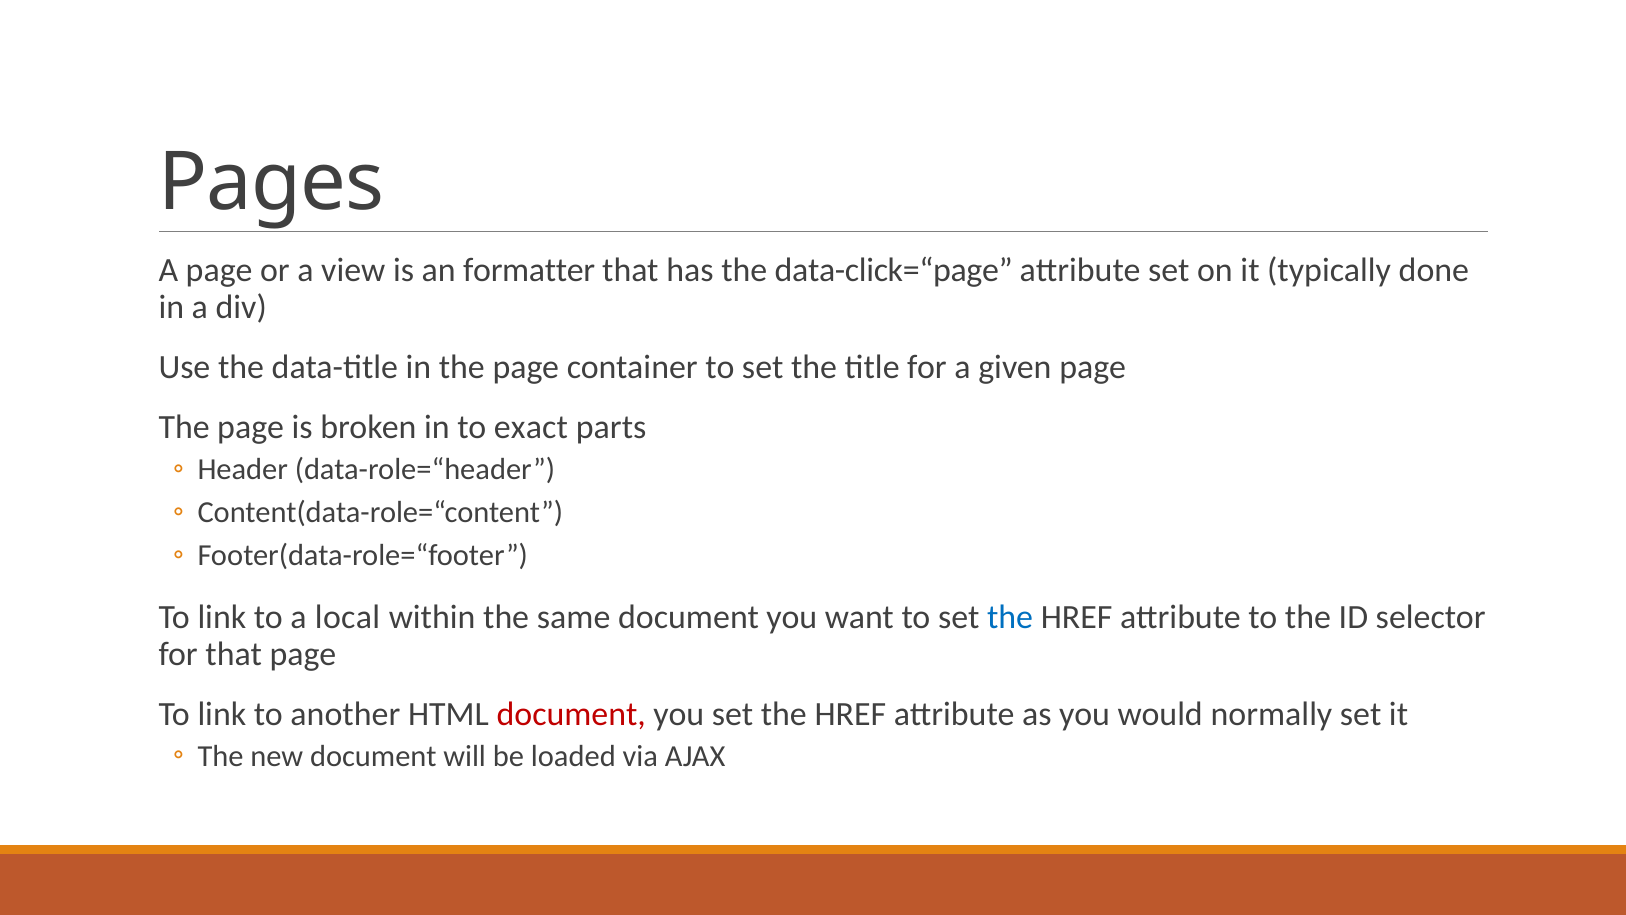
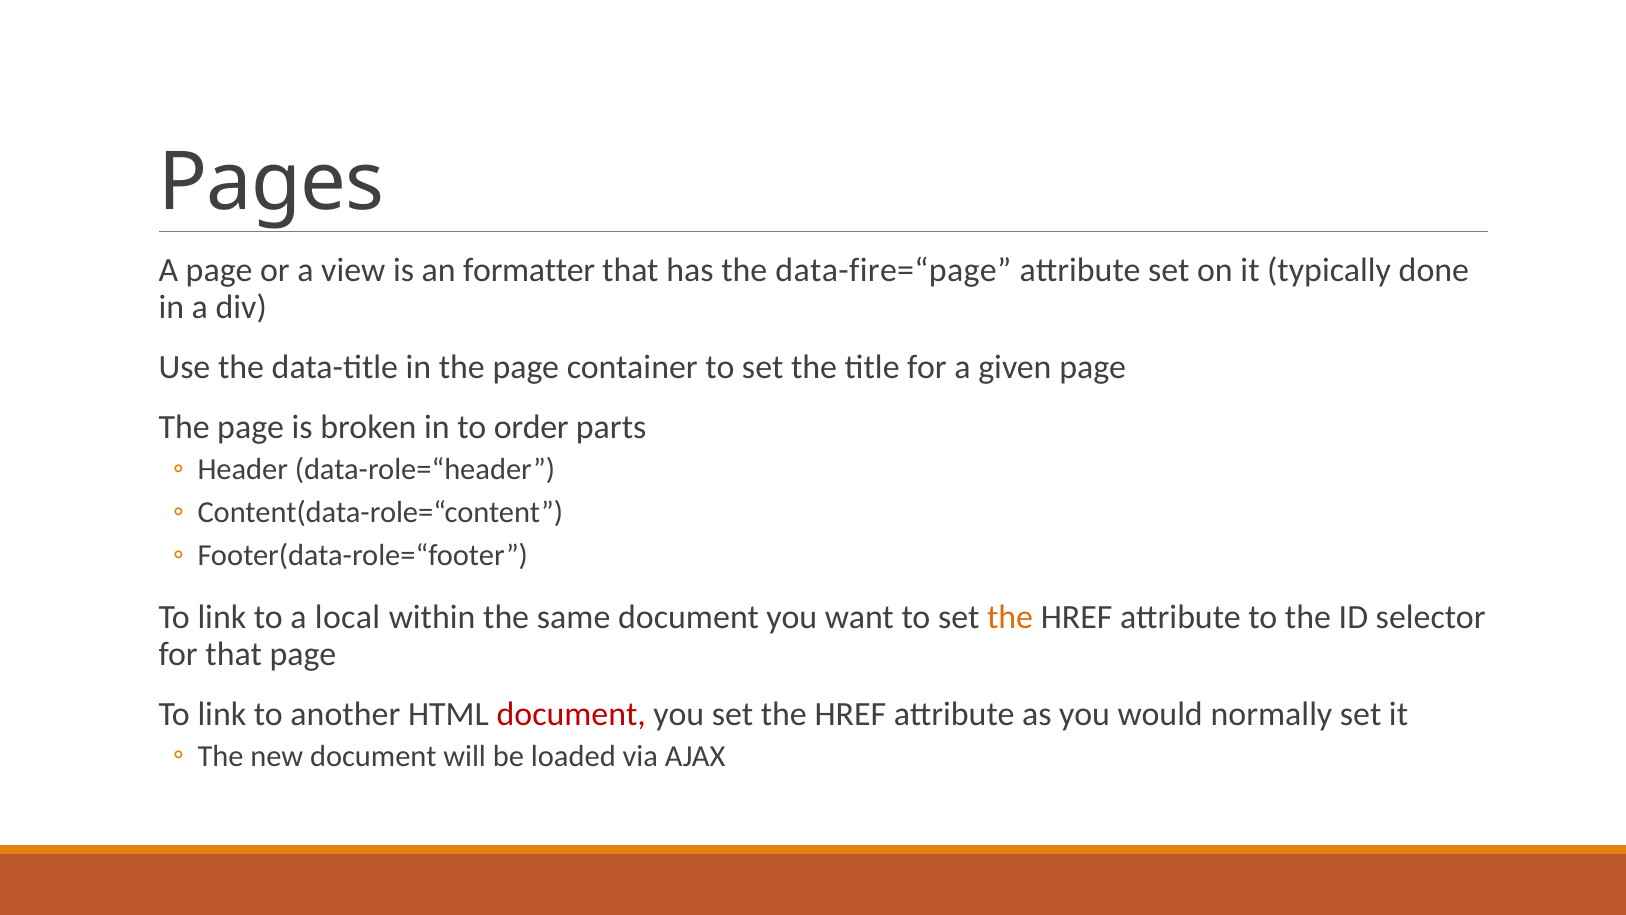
data-click=“page: data-click=“page -> data-fire=“page (893, 270)
exact: exact -> order (531, 428)
the colour: blue -> orange (1010, 617)
